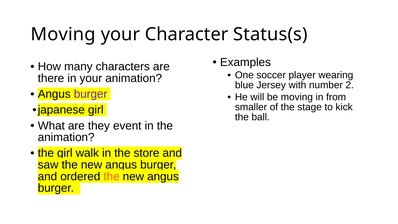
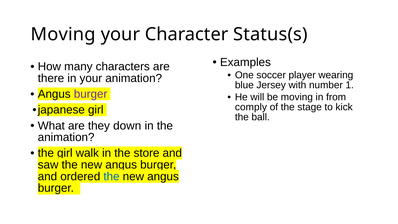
2: 2 -> 1 (350, 85)
smaller: smaller -> comply (251, 107)
event: event -> down (127, 126)
the colour: orange -> blue (112, 176)
